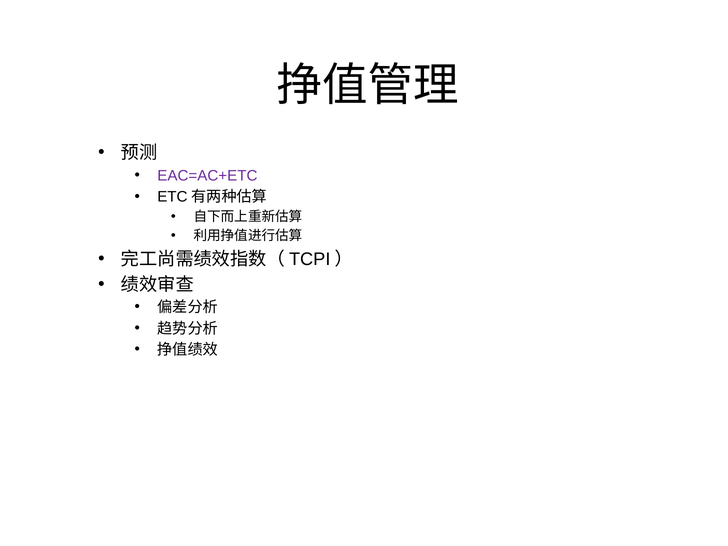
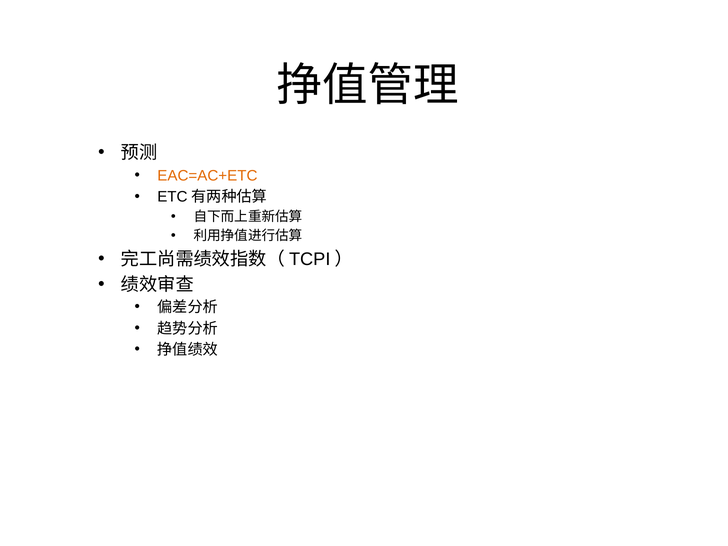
EAC=AC+ETC colour: purple -> orange (207, 176)
